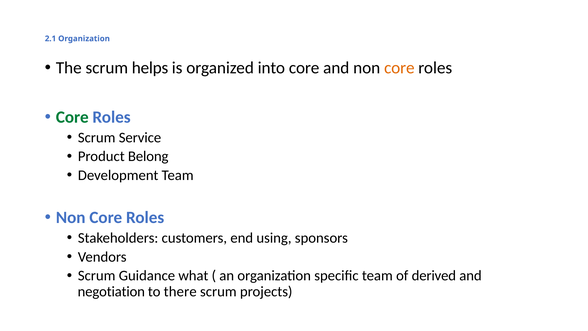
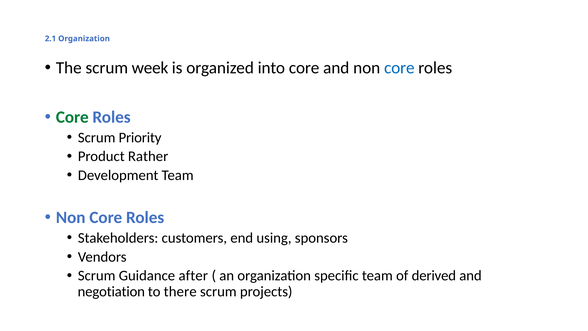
helps: helps -> week (150, 68)
core colour: orange -> blue (399, 68)
Service: Service -> Priority (140, 137)
Belong: Belong -> Rather (148, 156)
what: what -> after (193, 276)
